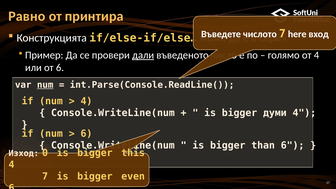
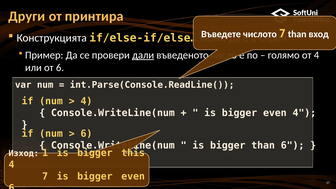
Равно: Равно -> Други (27, 16)
here: here -> than (297, 34)
num underline: present -> none (45, 85)
думи: думи -> even (275, 113)
0: 0 -> 1 (45, 153)
